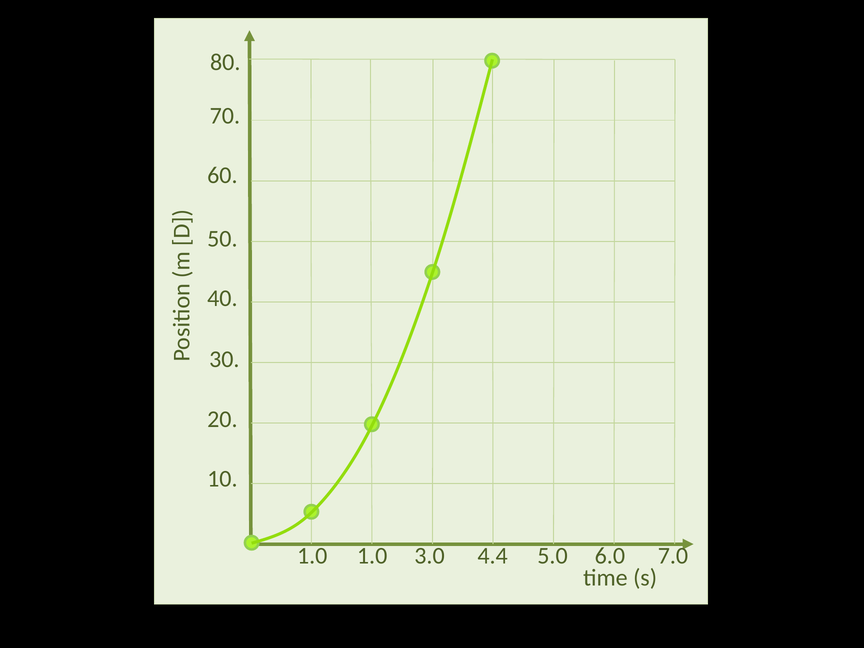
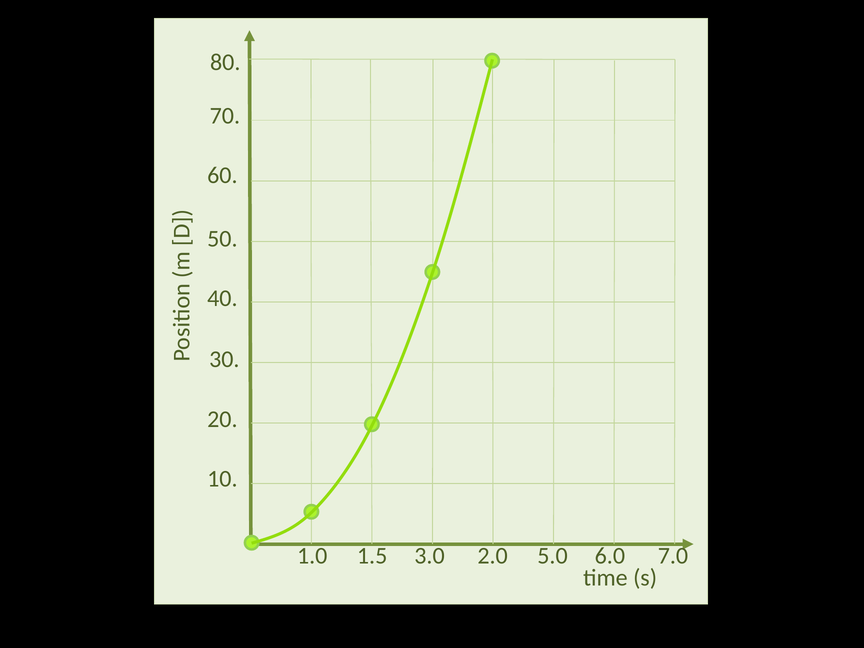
1.0 1.0: 1.0 -> 1.5 (372, 556)
4.4: 4.4 -> 2.0 (493, 556)
